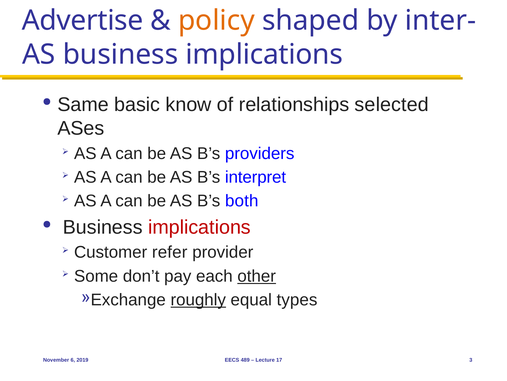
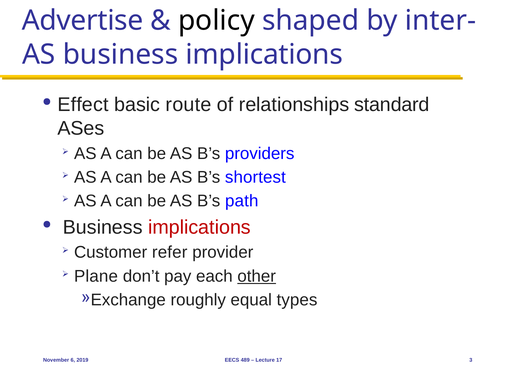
policy colour: orange -> black (216, 21)
Same: Same -> Effect (83, 104)
know: know -> route (188, 104)
selected: selected -> standard (392, 104)
interpret: interpret -> shortest (255, 177)
both: both -> path (242, 201)
Some: Some -> Plane (96, 276)
roughly underline: present -> none (198, 299)
